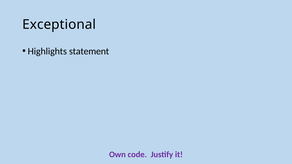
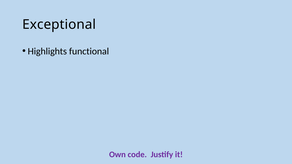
statement: statement -> functional (89, 51)
